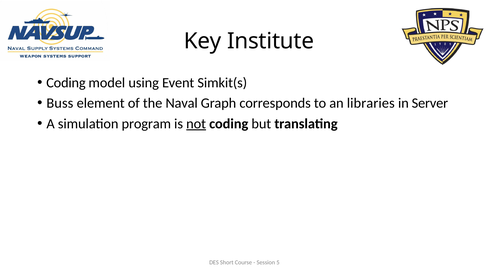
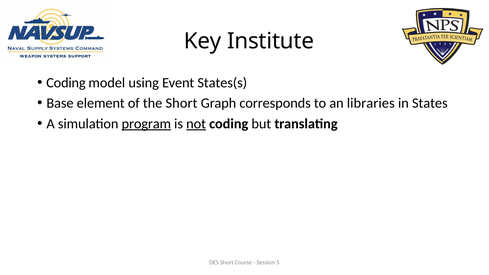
Simkit(s: Simkit(s -> States(s (222, 83)
Buss: Buss -> Base (60, 103)
the Naval: Naval -> Short (181, 103)
Server: Server -> States (430, 103)
program underline: none -> present (146, 124)
